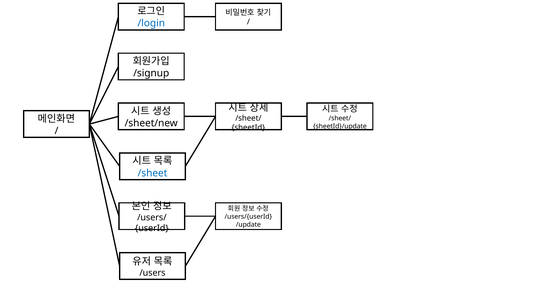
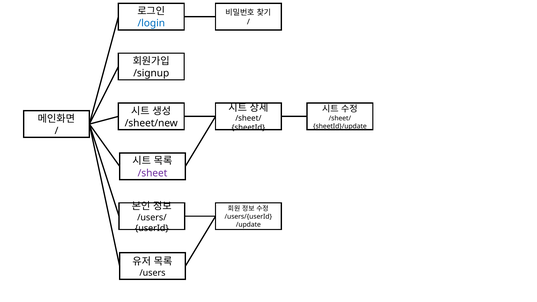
/sheet colour: blue -> purple (152, 173)
